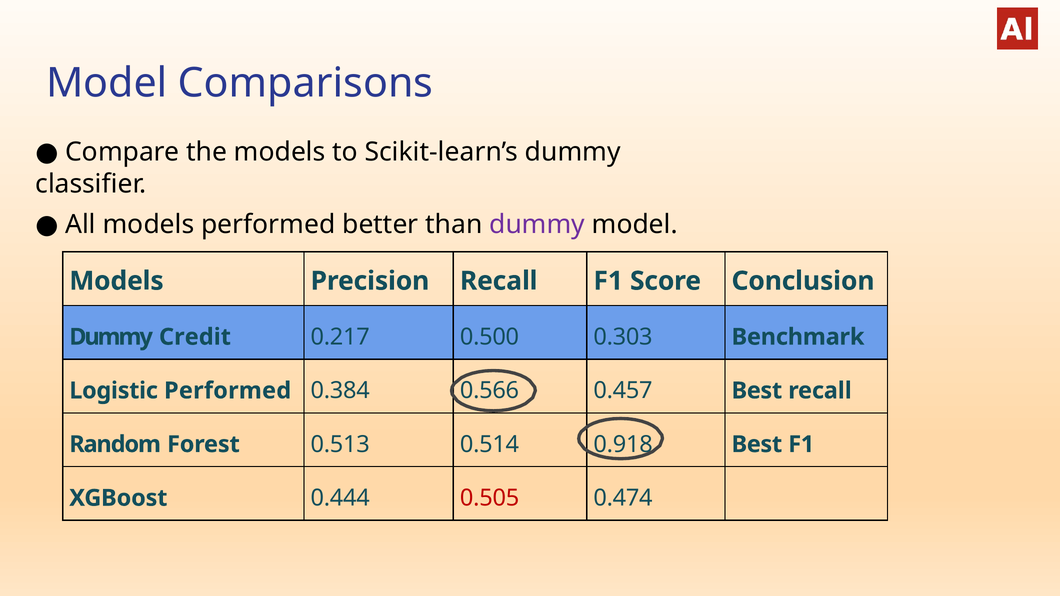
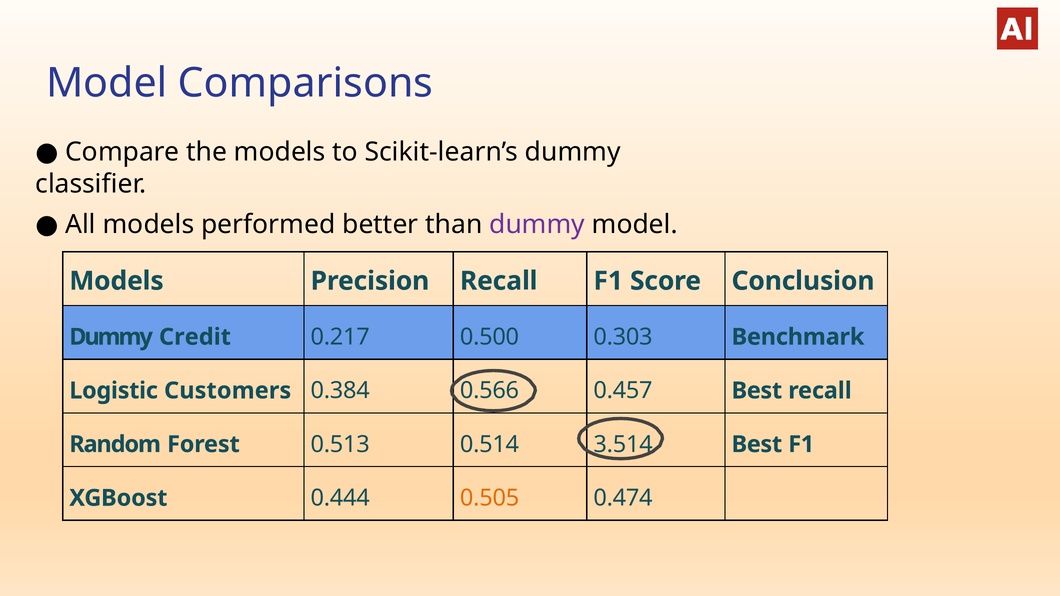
Logistic Performed: Performed -> Customers (228, 391)
0.918: 0.918 -> 3.514 (623, 445)
0.505 colour: red -> orange (490, 498)
